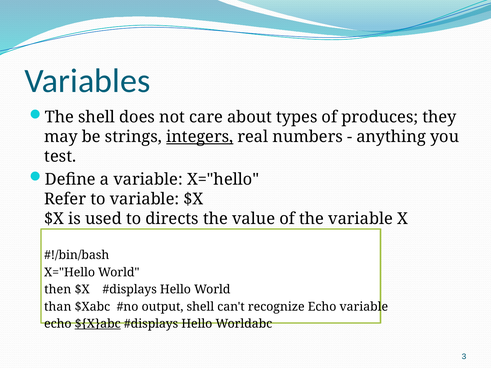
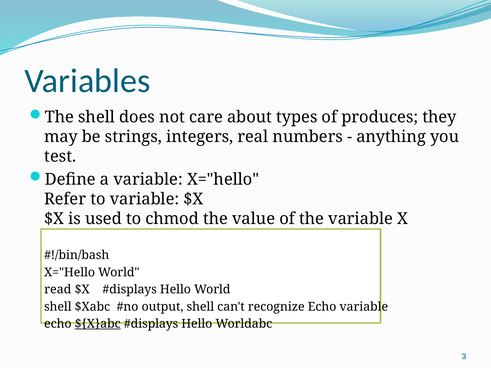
integers underline: present -> none (200, 137)
directs: directs -> chmod (172, 219)
then: then -> read (58, 290)
than: than -> shell (58, 307)
